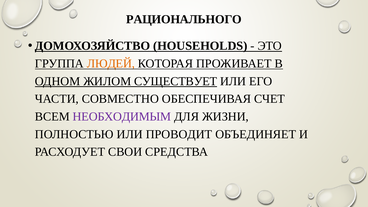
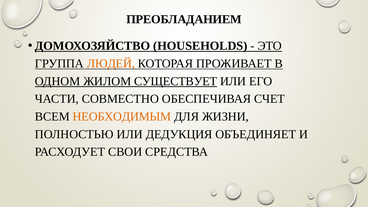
РАЦИОНАЛЬНОГО: РАЦИОНАЛЬНОГО -> ПРЕОБЛАДАНИЕМ (184, 19)
НЕОБХОДИМЫМ colour: purple -> orange (122, 117)
ПРОВОДИТ: ПРОВОДИТ -> ДЕДУКЦИЯ (179, 134)
